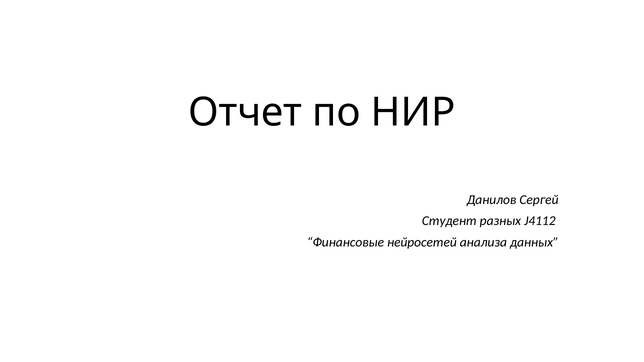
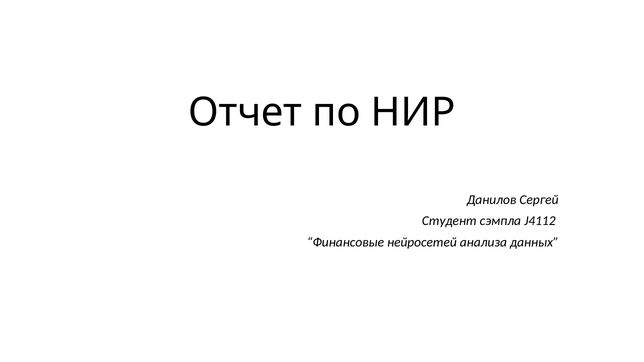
разных: разных -> сэмпла (500, 221)
